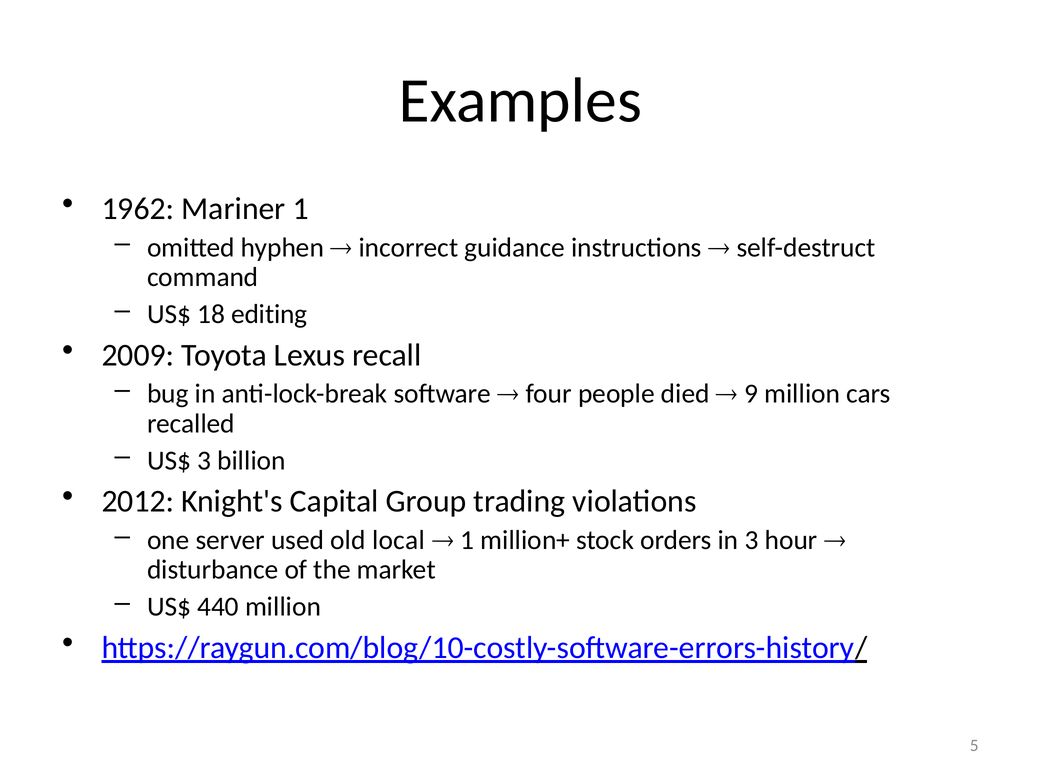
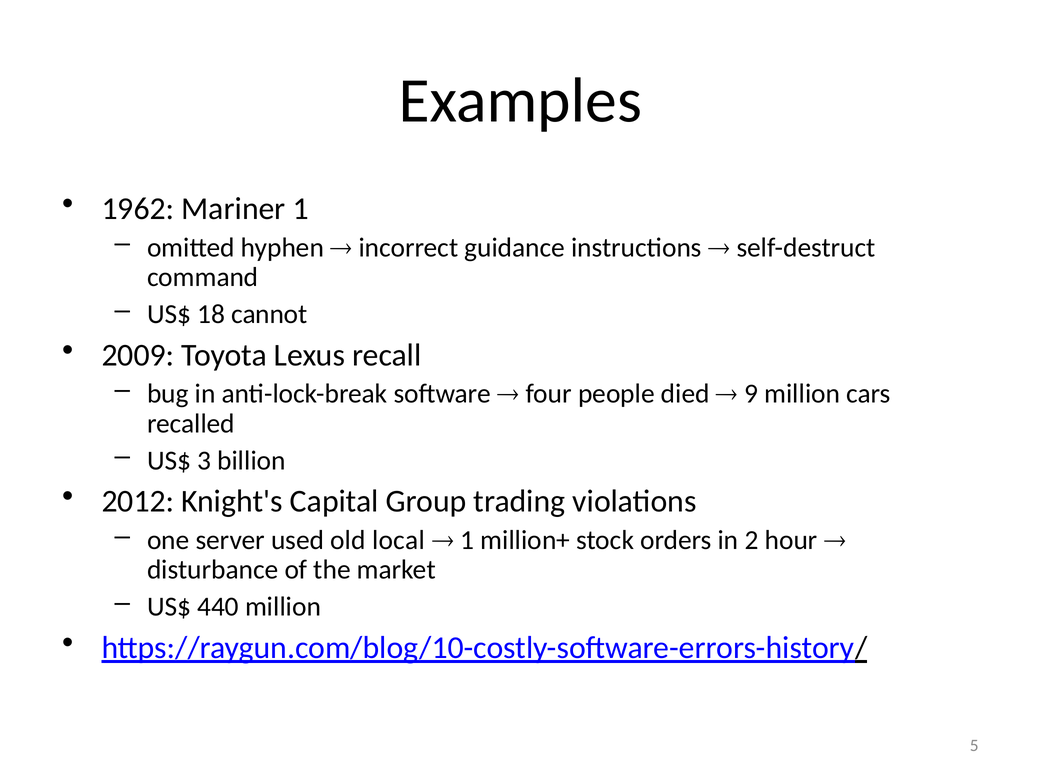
editing: editing -> cannot (269, 314)
in 3: 3 -> 2 (752, 540)
